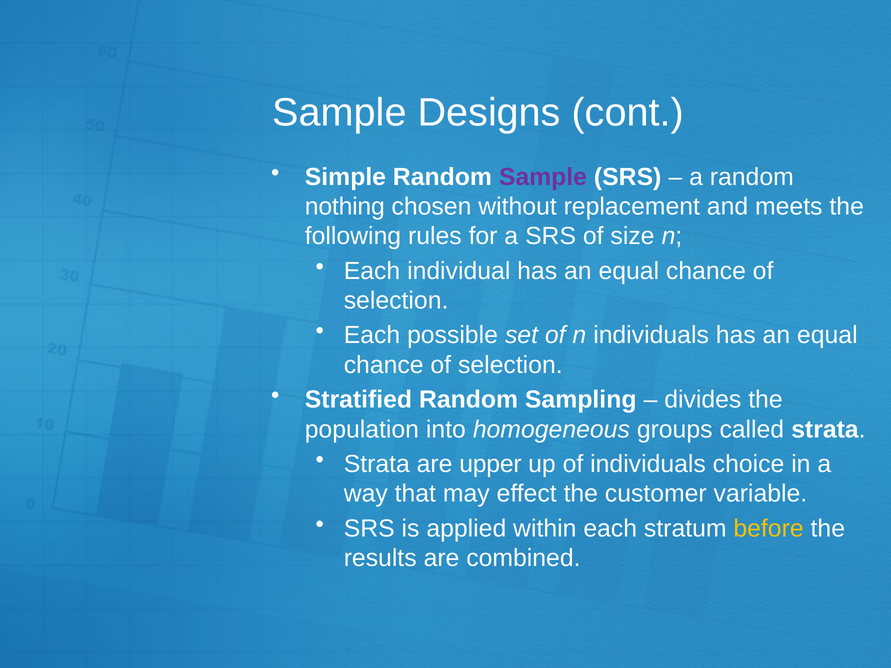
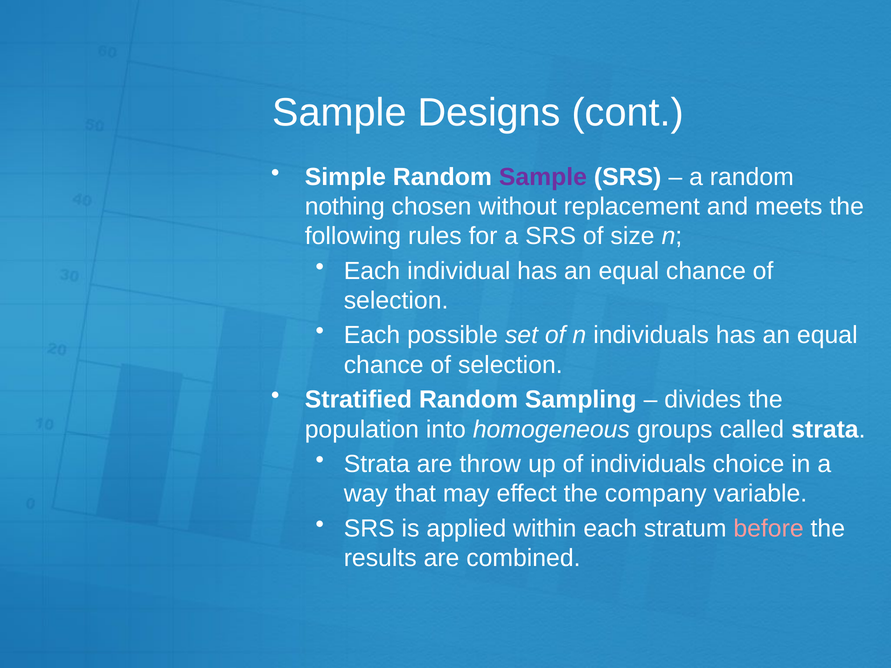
upper: upper -> throw (490, 464)
customer: customer -> company (656, 494)
before colour: yellow -> pink (769, 529)
